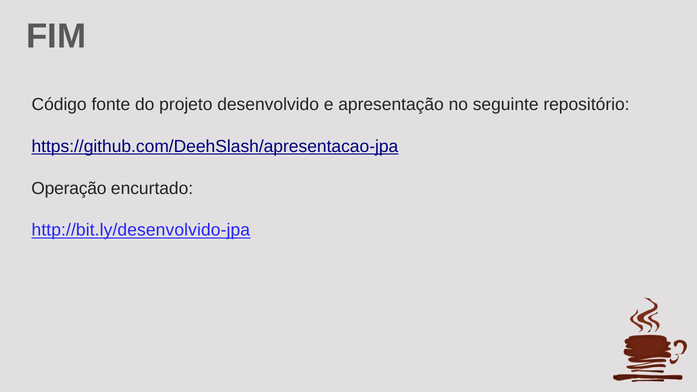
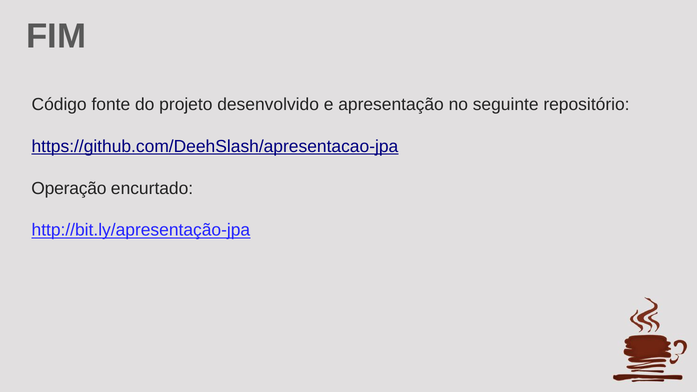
http://bit.ly/desenvolvido-jpa: http://bit.ly/desenvolvido-jpa -> http://bit.ly/apresentação-jpa (141, 230)
